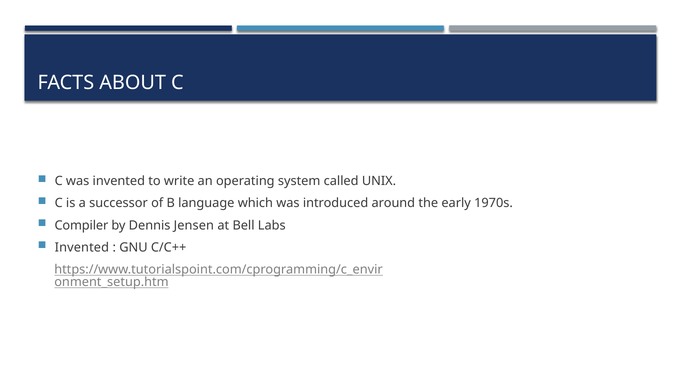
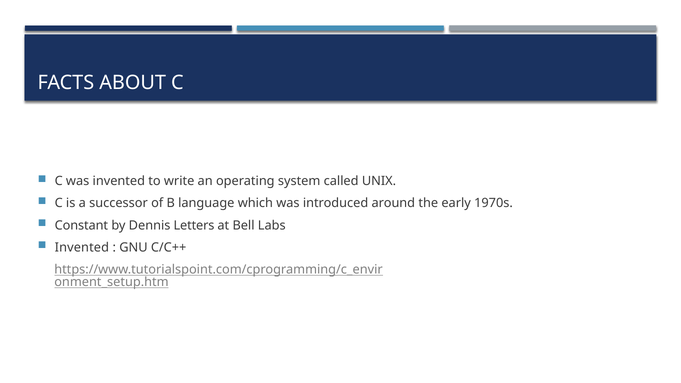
Compiler: Compiler -> Constant (81, 225)
Jensen: Jensen -> Letters (194, 225)
